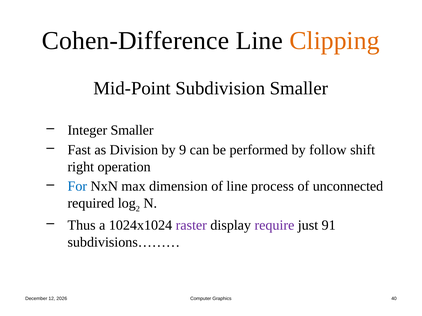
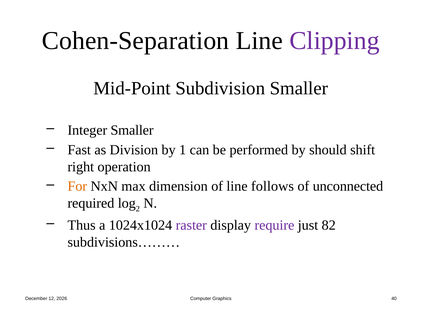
Cohen-Difference: Cohen-Difference -> Cohen-Separation (136, 41)
Clipping colour: orange -> purple (335, 41)
9: 9 -> 1 (183, 150)
follow: follow -> should (328, 150)
For colour: blue -> orange (77, 187)
process: process -> follows (273, 187)
91: 91 -> 82 (329, 226)
